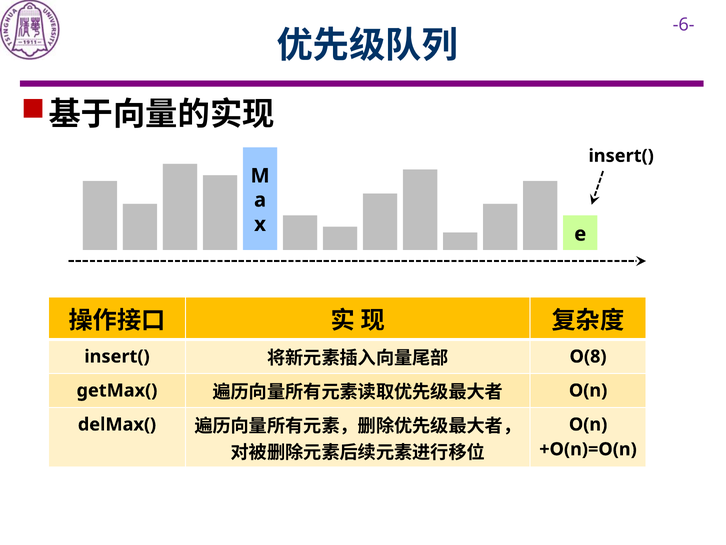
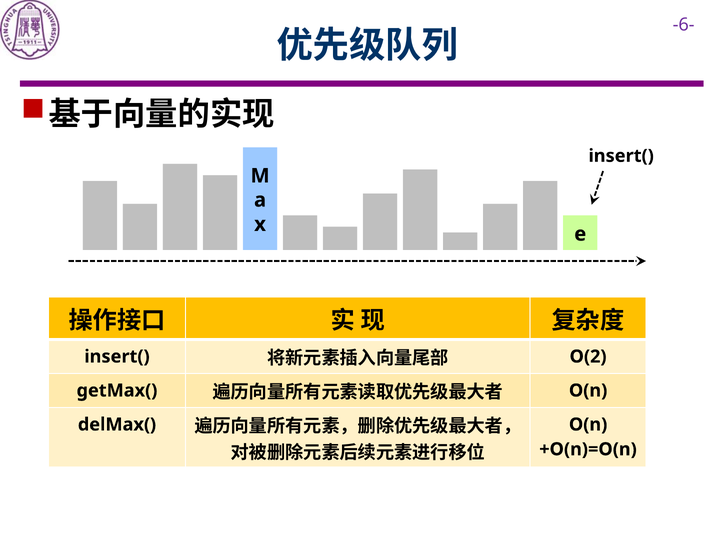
O(8: O(8 -> O(2 (588, 356)
